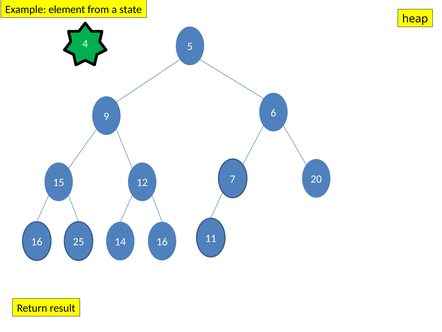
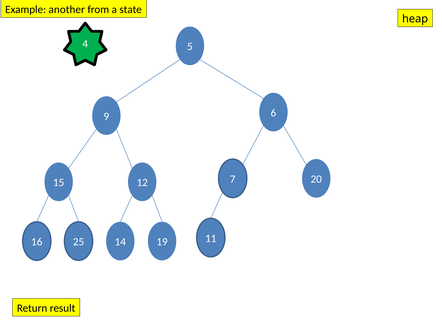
element: element -> another (67, 10)
14 16: 16 -> 19 (162, 241)
